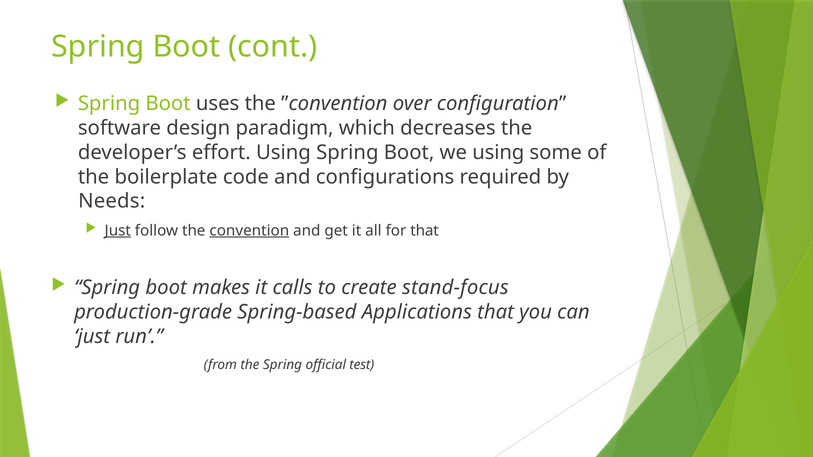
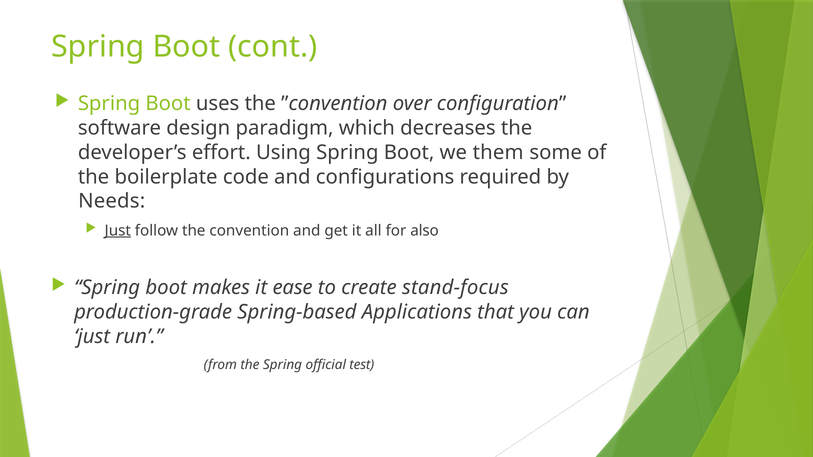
we using: using -> them (498, 153)
convention underline: present -> none (249, 231)
for that: that -> also (425, 231)
calls: calls -> ease (293, 288)
